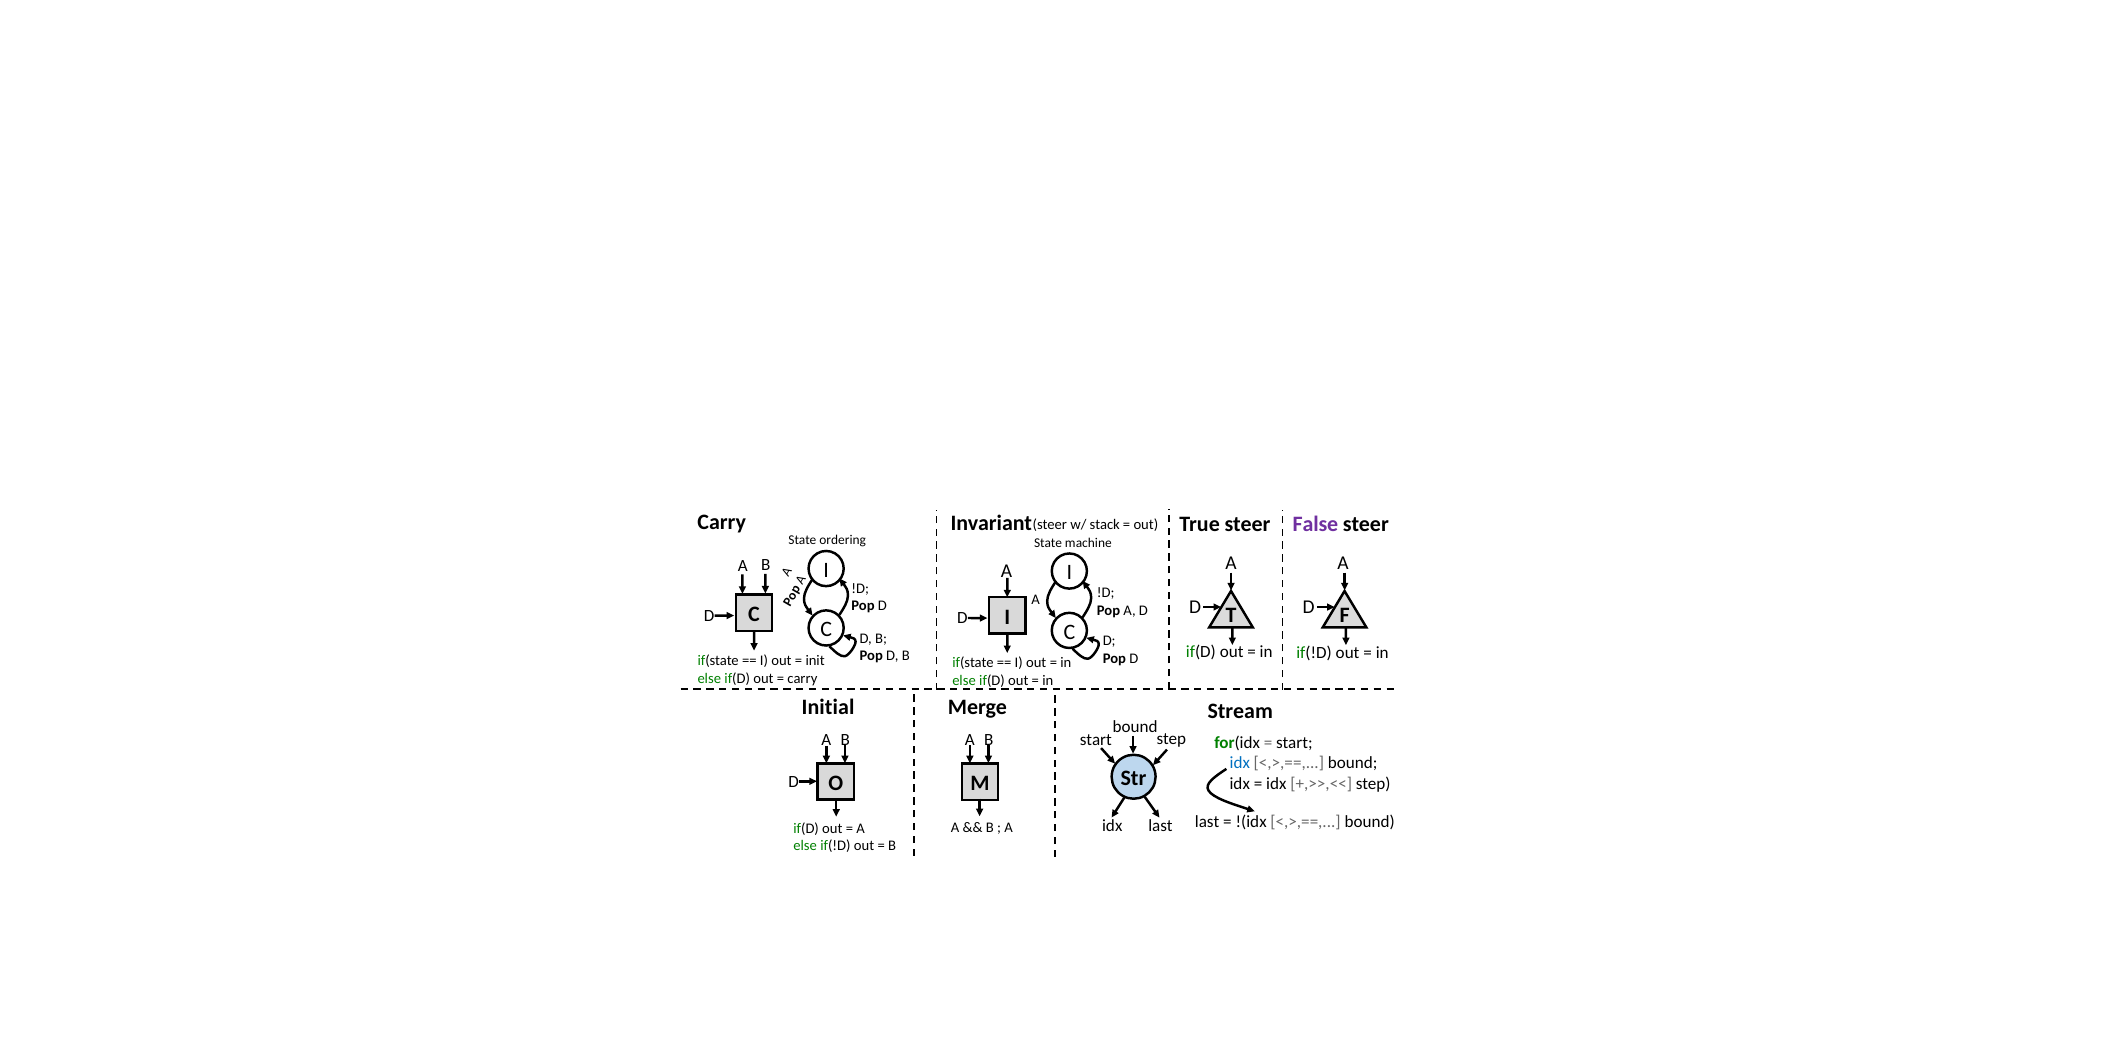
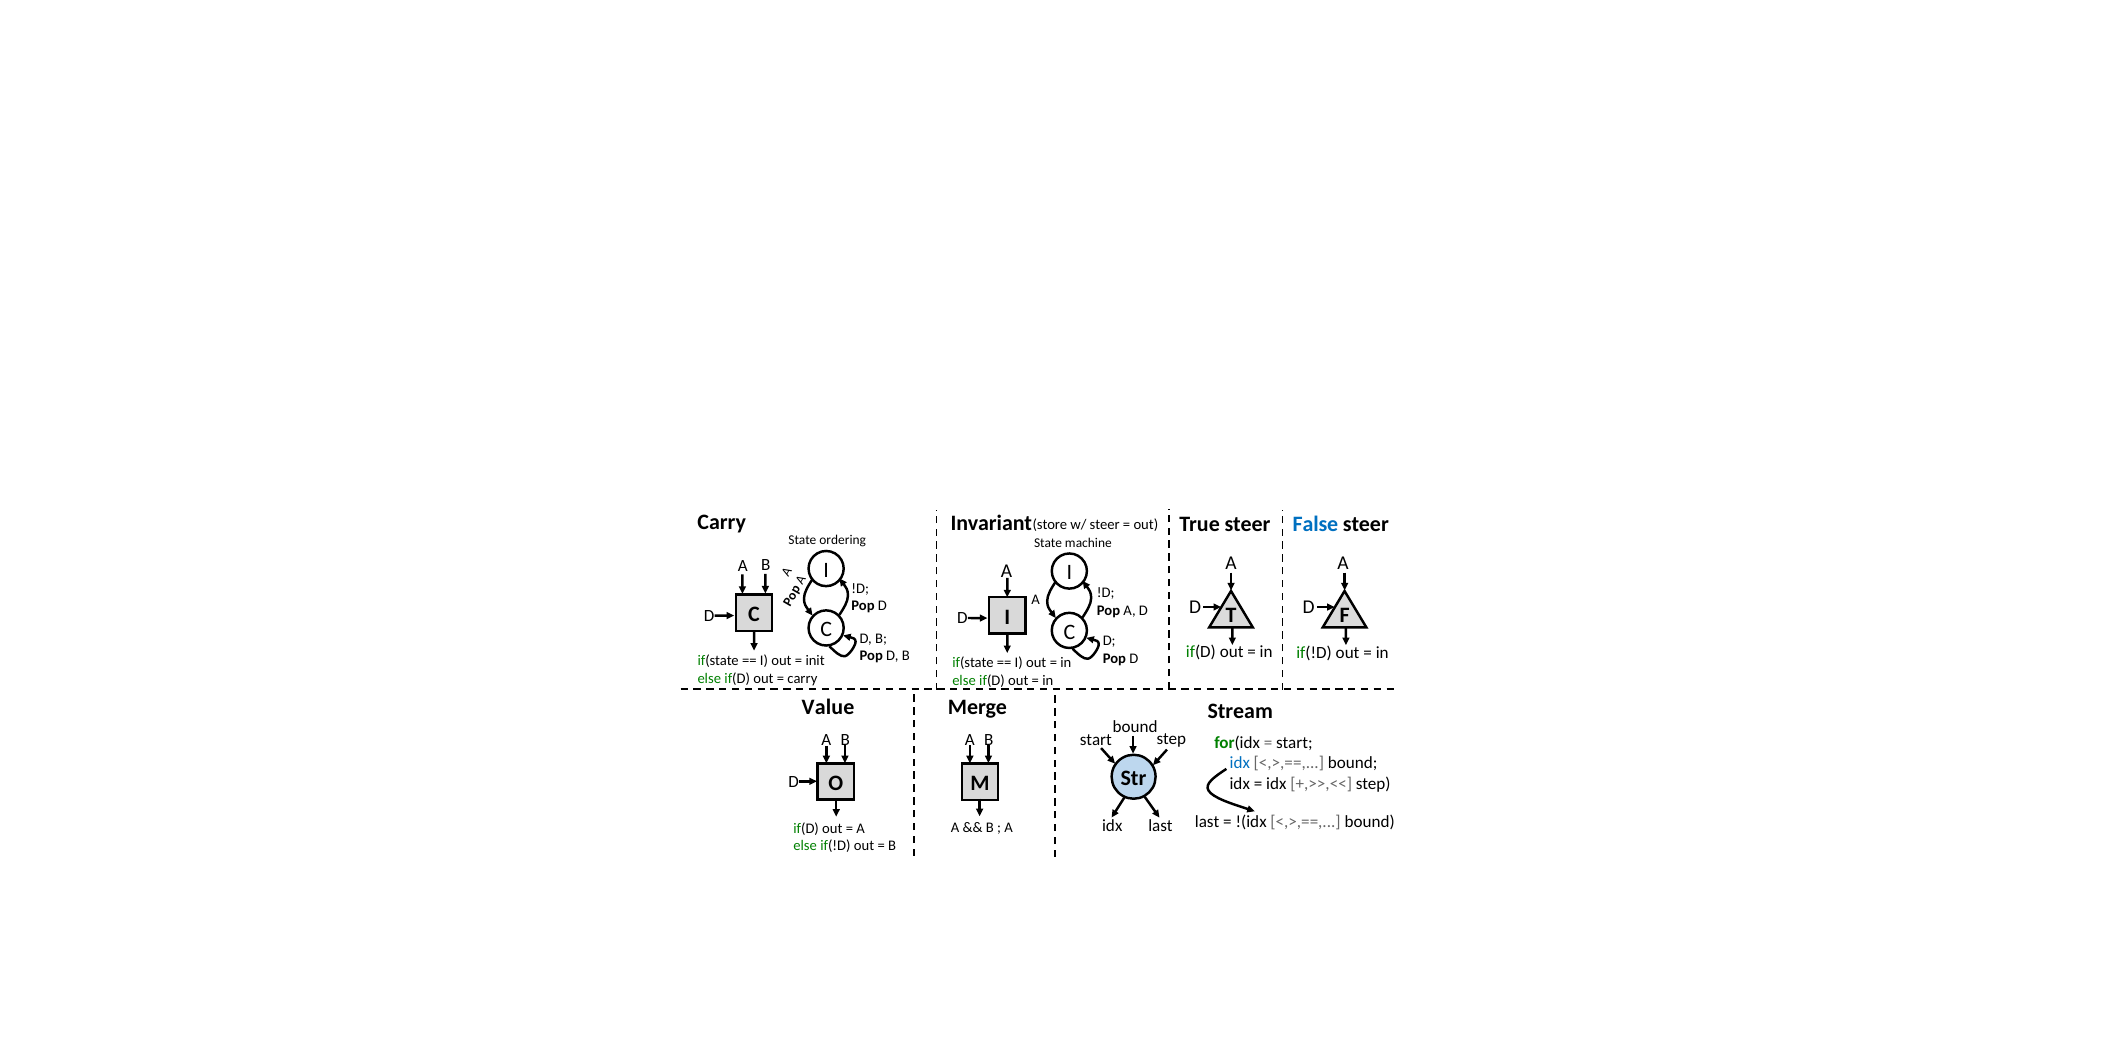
False colour: purple -> blue (1315, 524)
steer: steer -> store (1050, 525)
w/ stack: stack -> steer (1105, 525)
Initial: Initial -> Value (828, 707)
